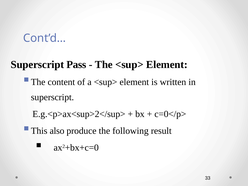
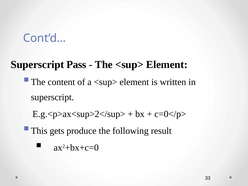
also: also -> gets (57, 131)
